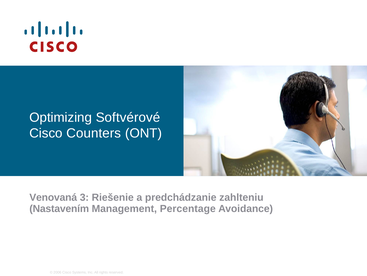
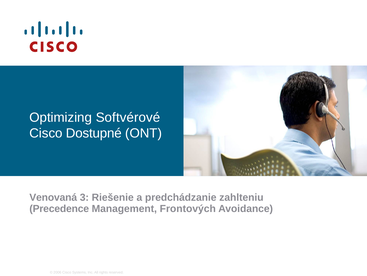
Counters: Counters -> Dostupné (94, 133)
Nastavením: Nastavením -> Precedence (59, 208)
Percentage: Percentage -> Frontových (188, 208)
